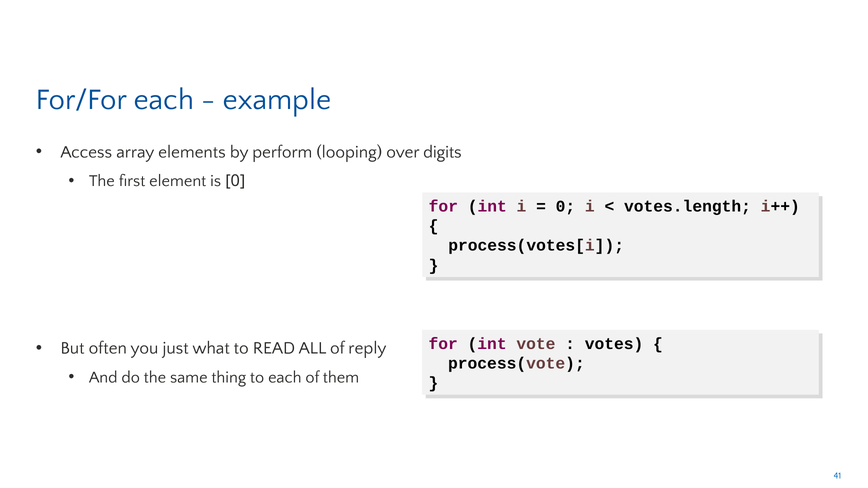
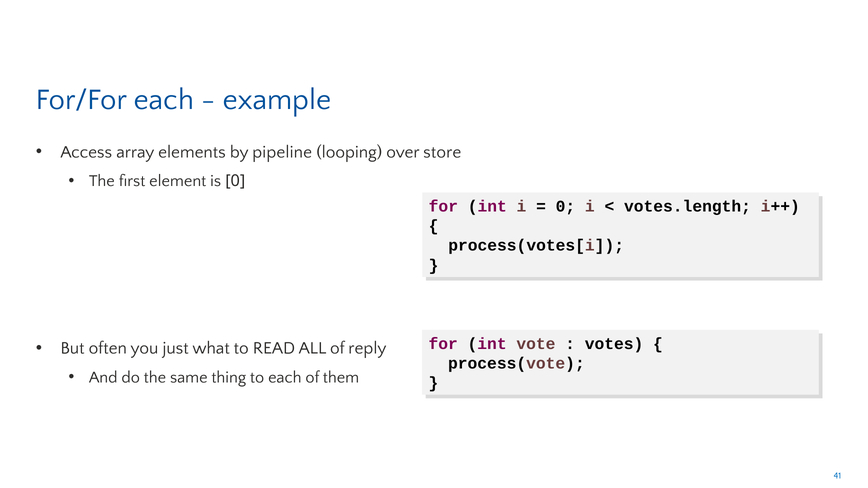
perform: perform -> pipeline (282, 152)
digits: digits -> store (442, 152)
